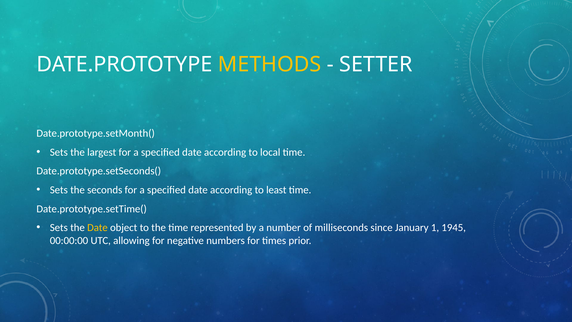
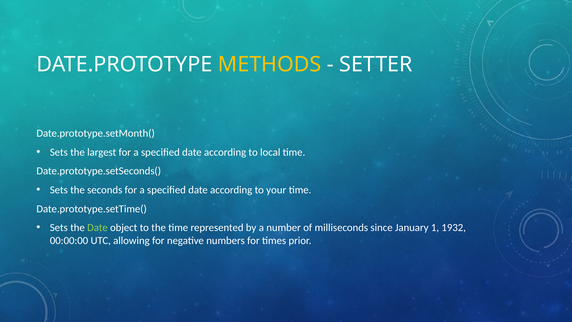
least: least -> your (276, 190)
Date colour: yellow -> light green (97, 227)
1945: 1945 -> 1932 (454, 227)
